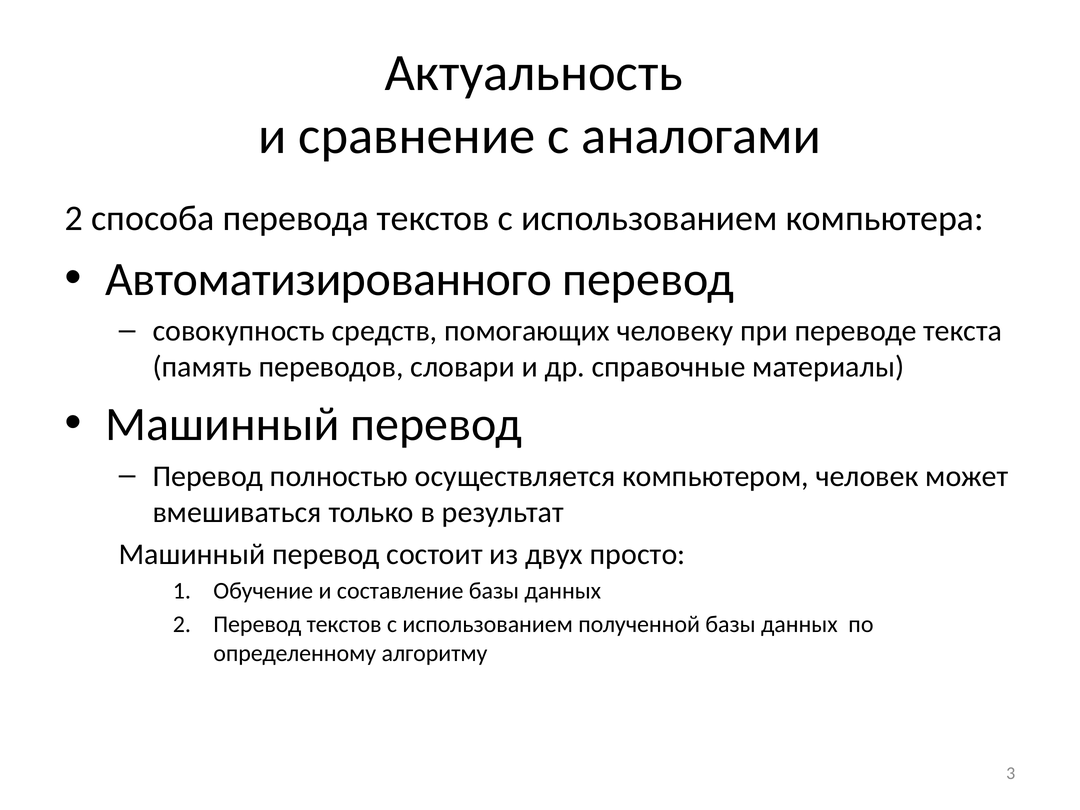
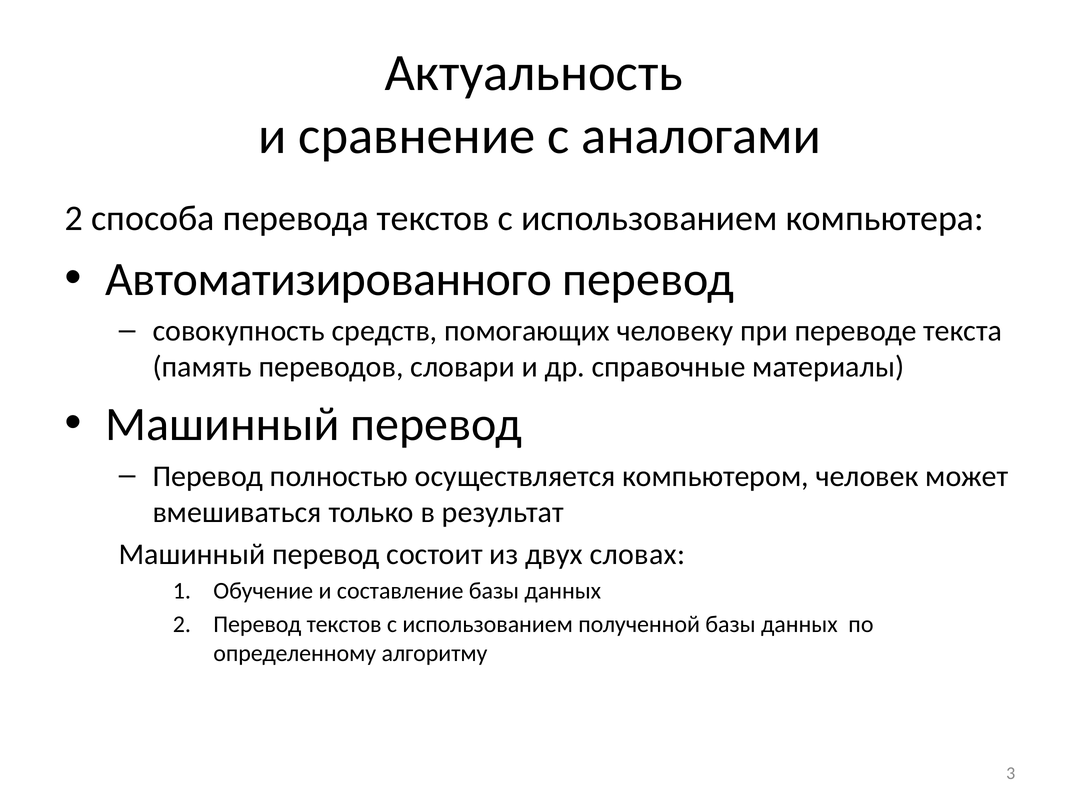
просто: просто -> словах (637, 554)
